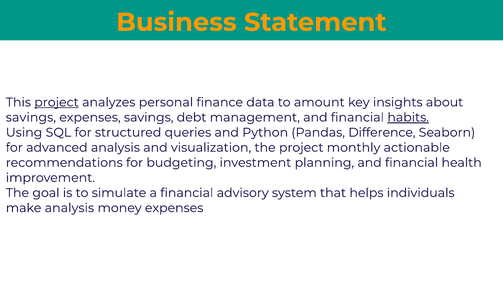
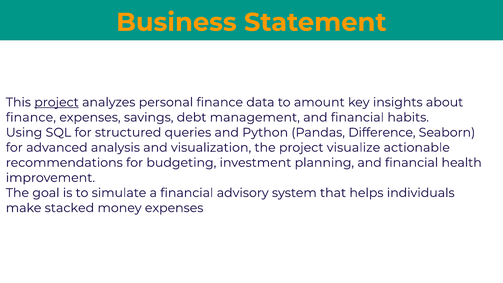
savings: savings -> finance (31, 117)
habits underline: present -> none (408, 117)
monthly: monthly -> visualize (354, 148)
make analysis: analysis -> stacked (69, 208)
